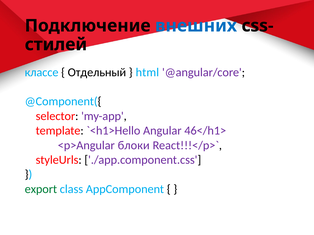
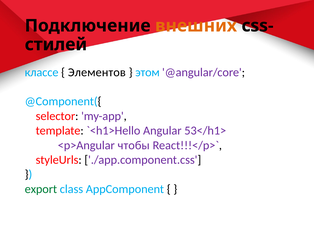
внешних colour: blue -> orange (196, 26)
Отдельный: Отдельный -> Элементов (97, 72)
html: html -> этом (147, 72)
46</h1>: 46</h1> -> 53</h1> (205, 131)
блоки: блоки -> чтобы (134, 146)
